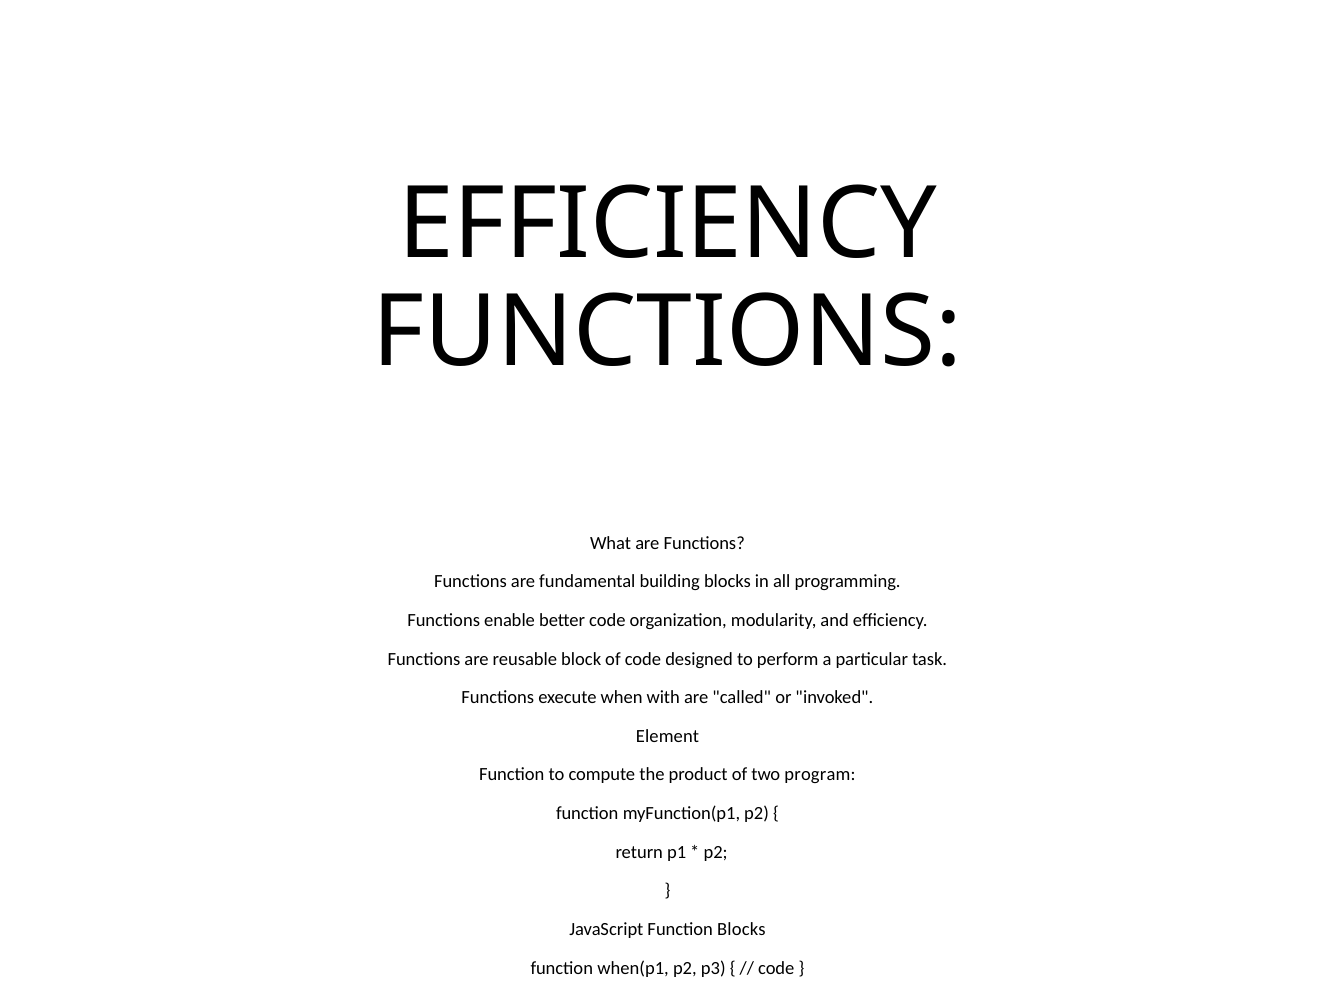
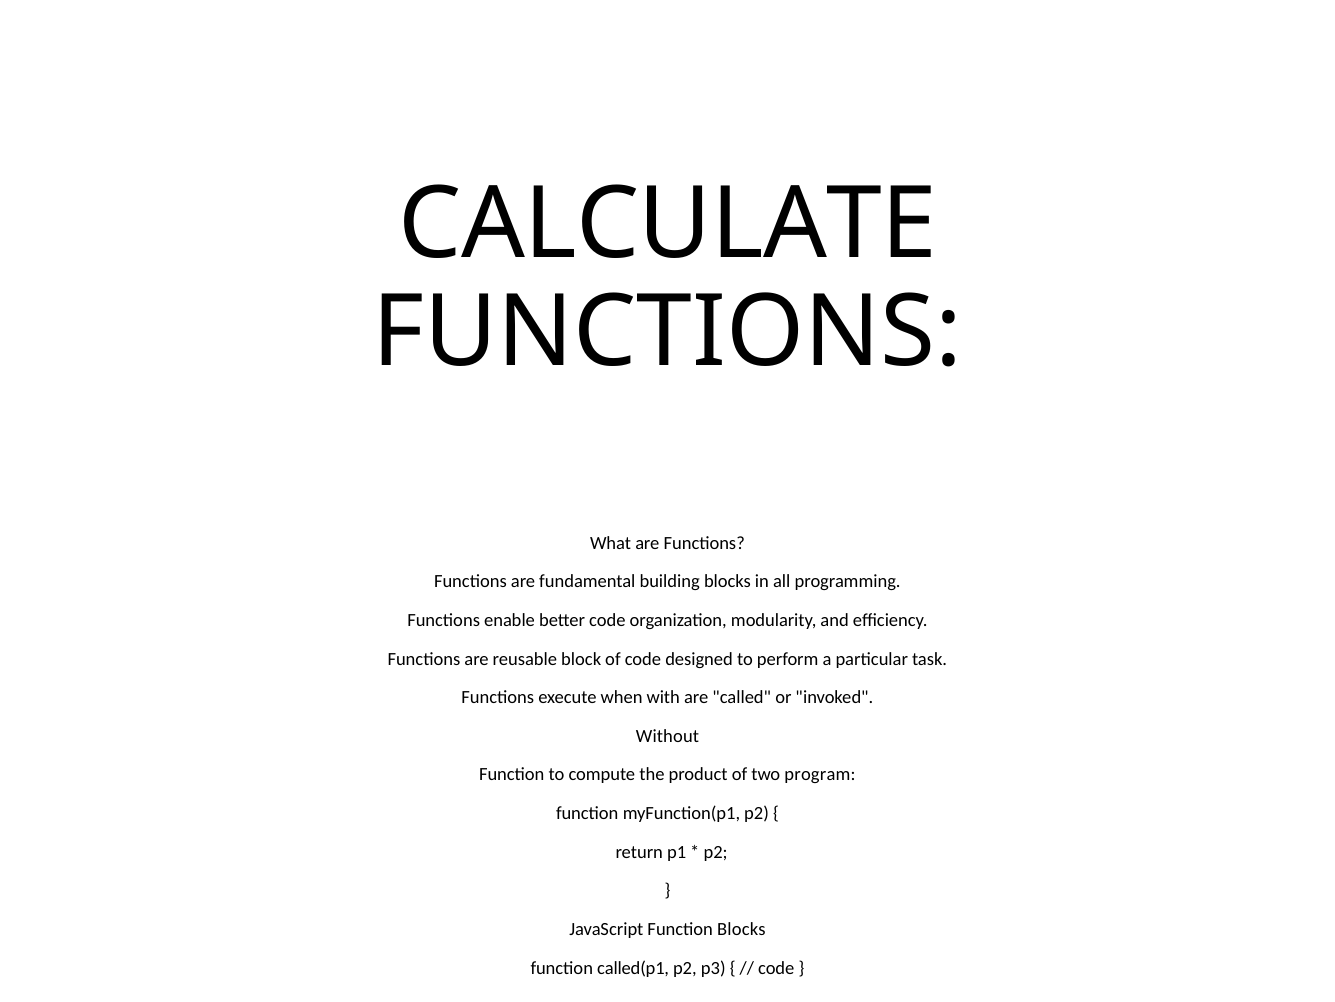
EFFICIENCY: EFFICIENCY -> CALCULATE (668, 224)
Element: Element -> Without (667, 736)
when(p1: when(p1 -> called(p1 (633, 967)
